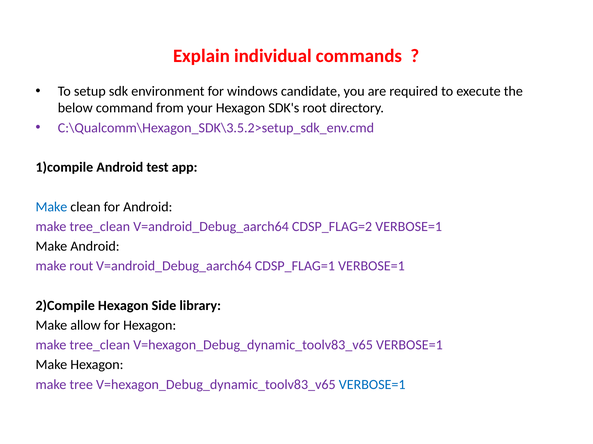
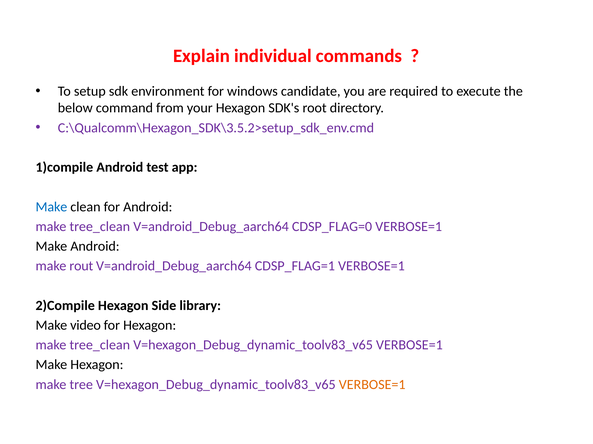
CDSP_FLAG=2: CDSP_FLAG=2 -> CDSP_FLAG=0 (332, 227)
allow: allow -> video (86, 326)
VERBOSE=1 colour: blue -> orange (372, 385)
